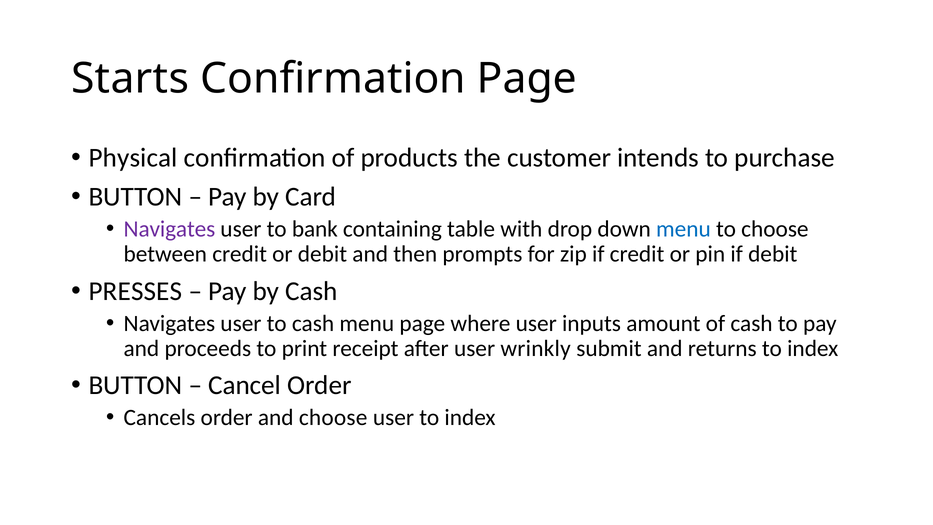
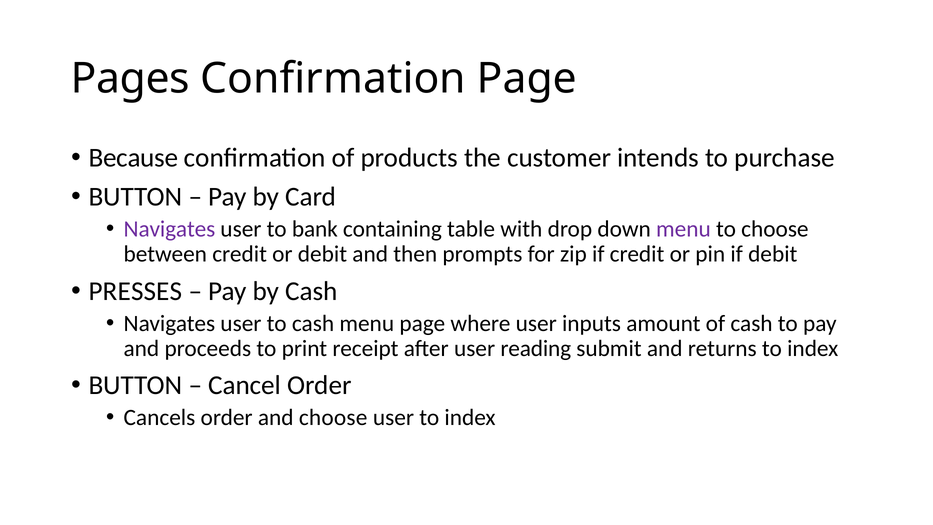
Starts: Starts -> Pages (130, 78)
Physical: Physical -> Because (133, 158)
menu colour: blue -> purple (683, 229)
wrinkly: wrinkly -> reading (536, 348)
